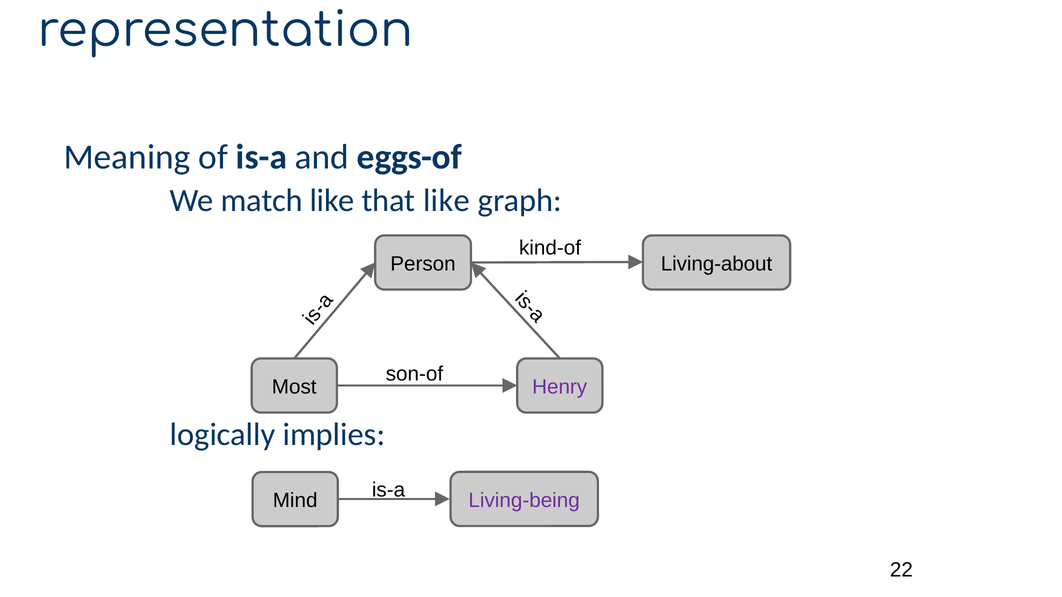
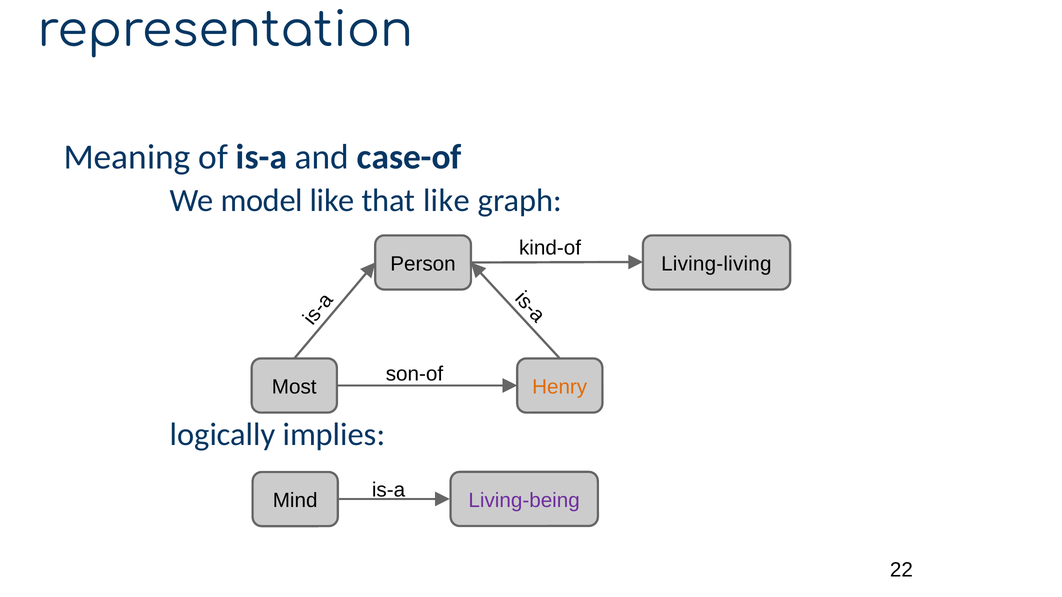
eggs-of: eggs-of -> case-of (409, 157)
match: match -> model (262, 201)
Living-about: Living-about -> Living-living (716, 264)
Henry colour: purple -> orange (560, 387)
